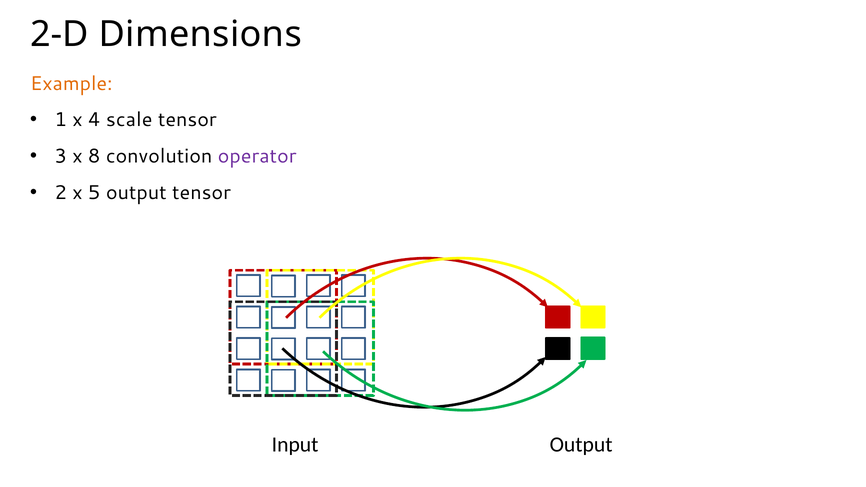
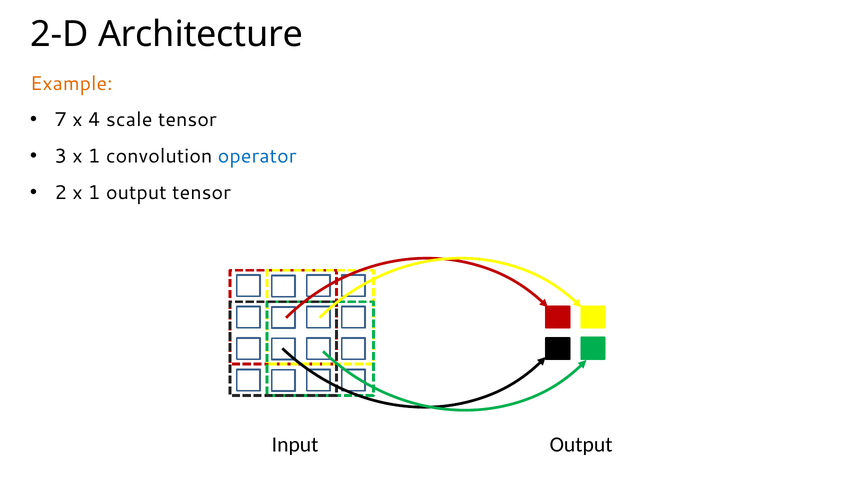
Dimensions: Dimensions -> Architecture (201, 34)
1: 1 -> 7 (61, 120)
3 x 8: 8 -> 1 (94, 156)
operator colour: purple -> blue (257, 156)
2 x 5: 5 -> 1 (94, 193)
